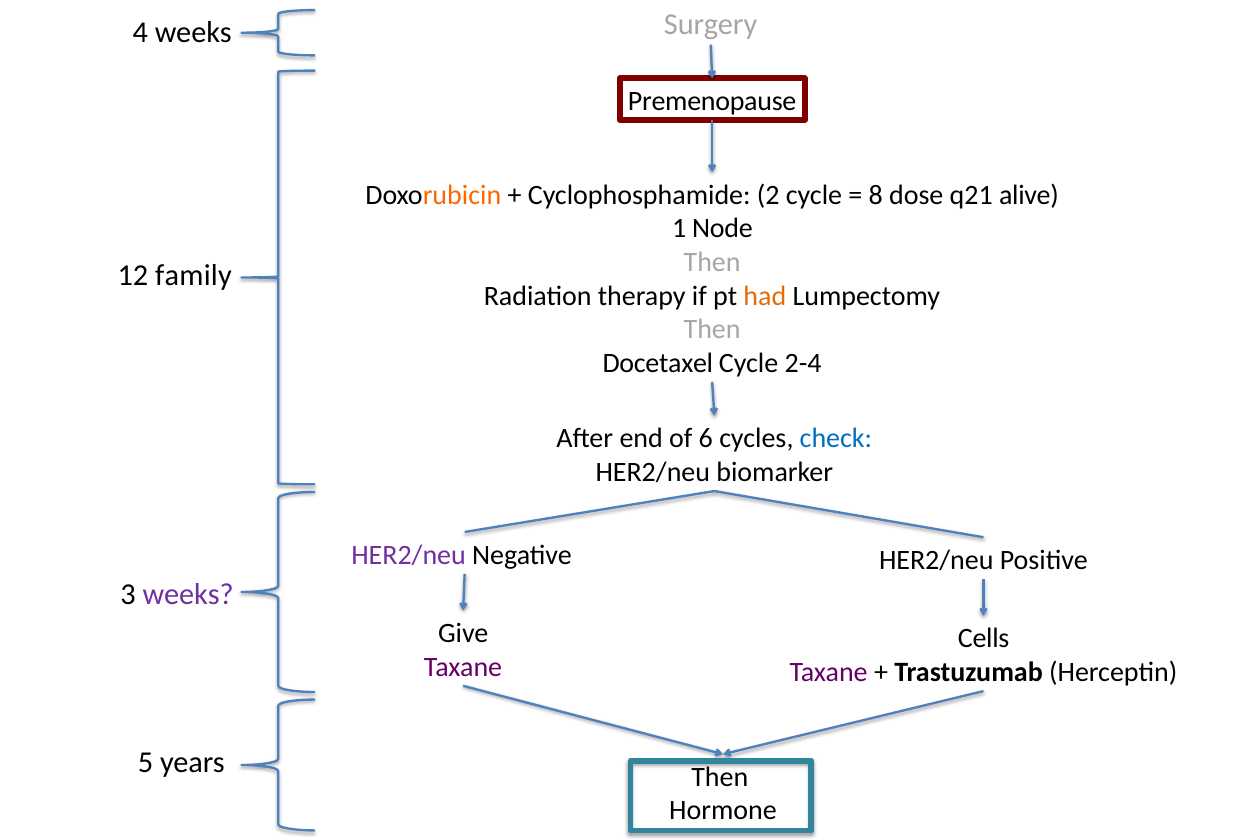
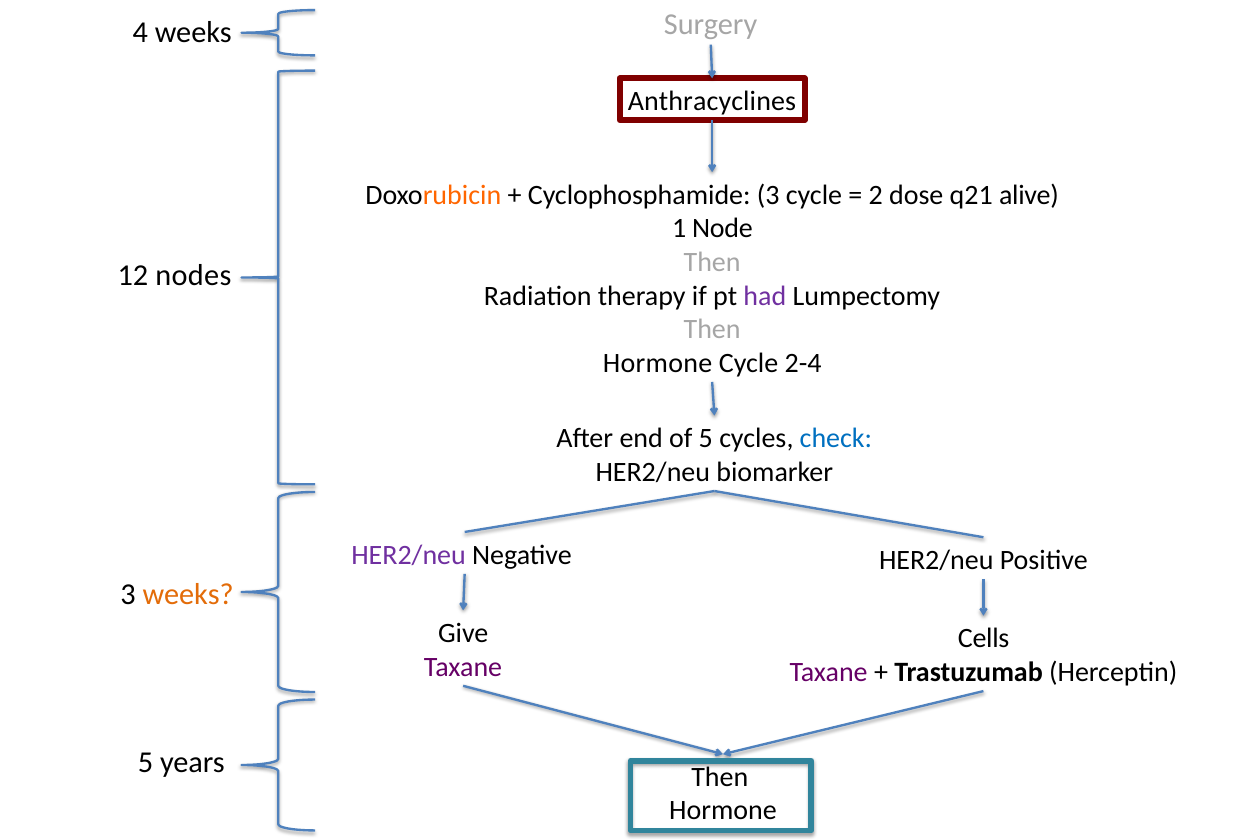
Premenopause: Premenopause -> Anthracyclines (712, 101)
Cyclophosphamide 2: 2 -> 3 (768, 195)
8: 8 -> 2 (876, 195)
family: family -> nodes (193, 275)
had colour: orange -> purple (765, 296)
Docetaxel: Docetaxel -> Hormone (658, 363)
of 6: 6 -> 5 (706, 438)
weeks colour: purple -> orange (188, 594)
